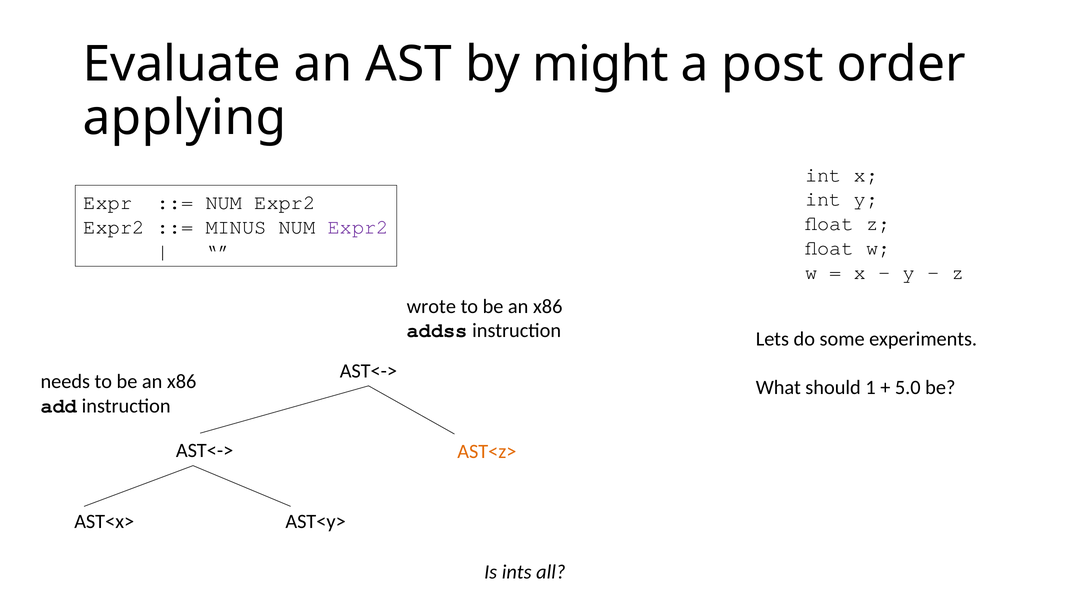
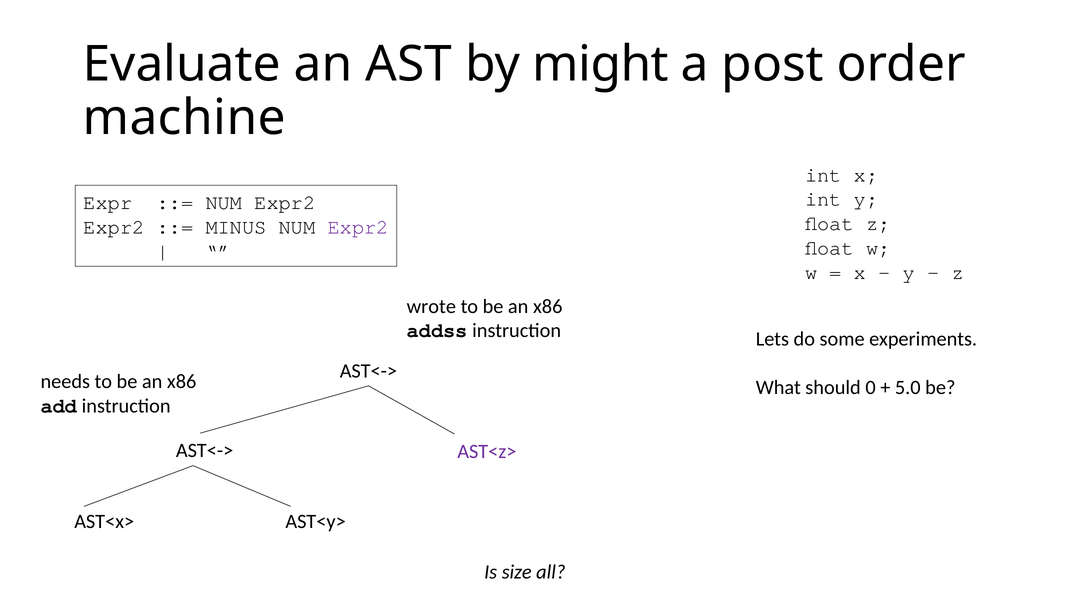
applying: applying -> machine (184, 118)
1: 1 -> 0 (871, 388)
AST<z> colour: orange -> purple (487, 452)
ints: ints -> size (517, 572)
